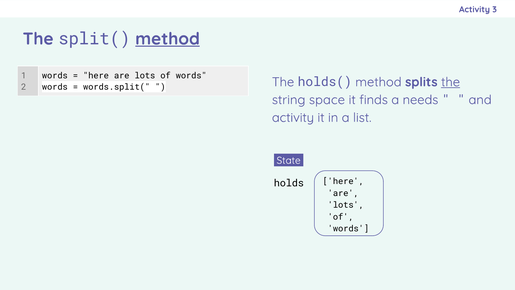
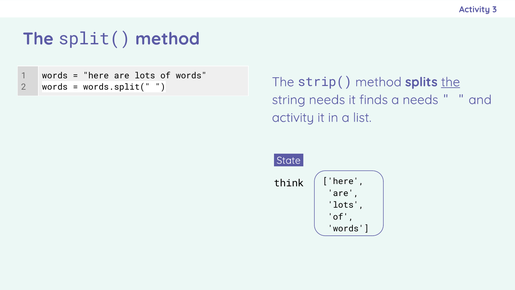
method underline: present -> none (168, 39)
holds(: holds( -> strip( (325, 82)
string space: space -> needs (327, 100)
holds: holds -> think (289, 183)
